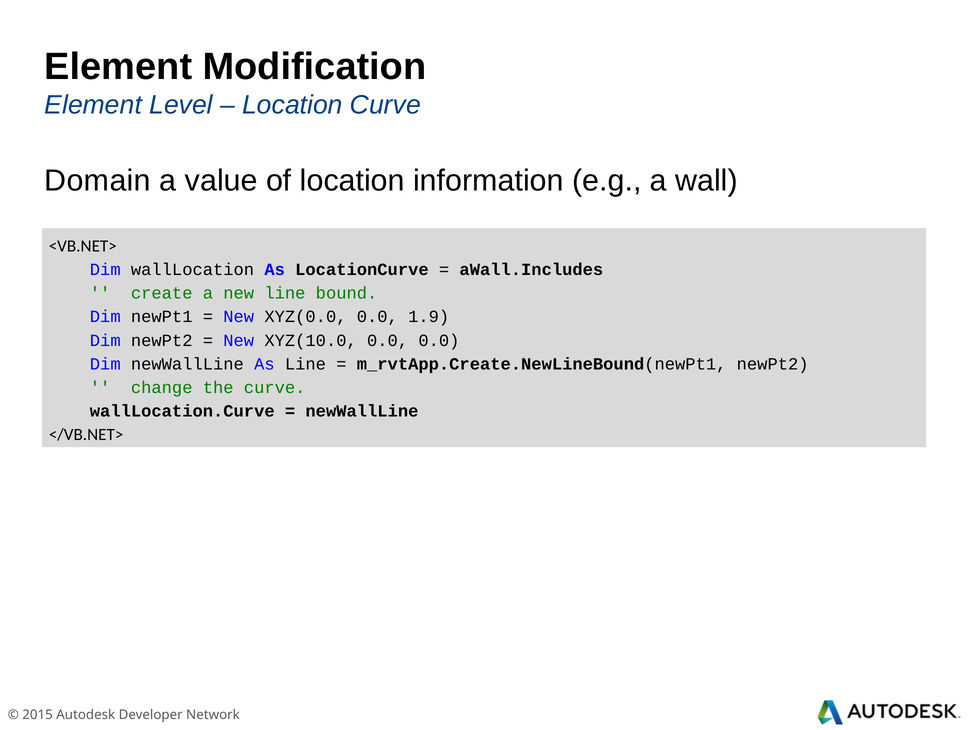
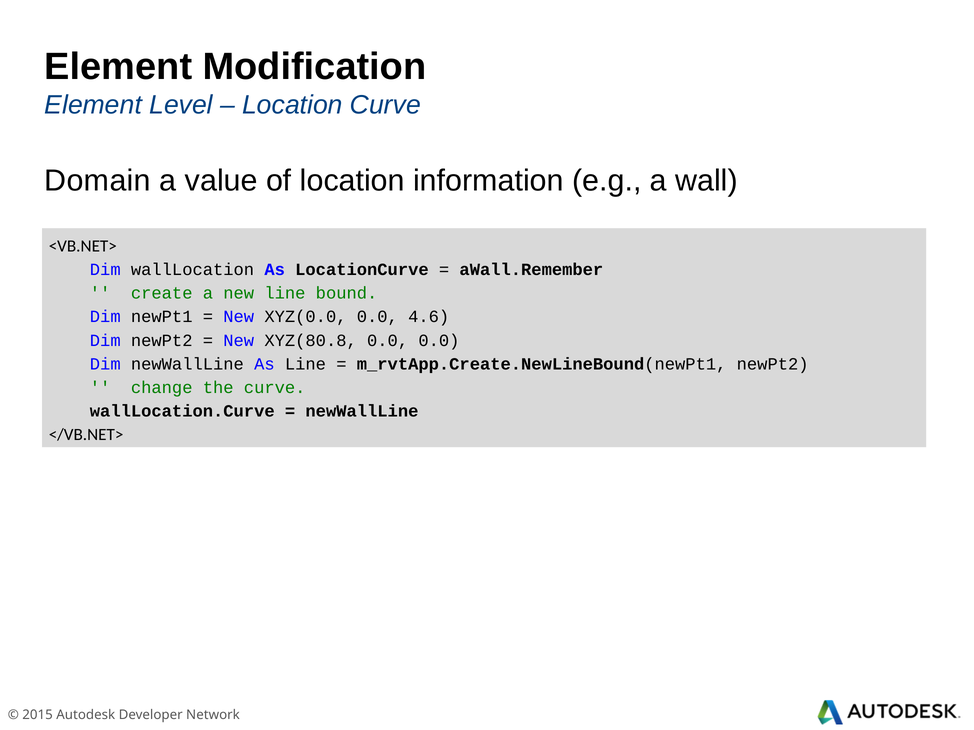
aWall.Includes: aWall.Includes -> aWall.Remember (531, 270)
1.9: 1.9 -> 4.6 (429, 317)
XYZ(10.0: XYZ(10.0 -> XYZ(80.8 (311, 341)
